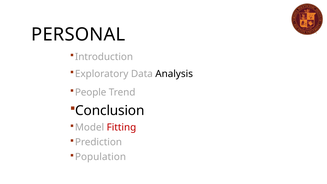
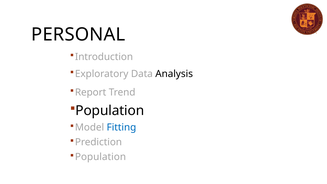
People: People -> Report (91, 92)
Conclusion: Conclusion -> Population (110, 111)
Fitting colour: red -> blue (121, 127)
